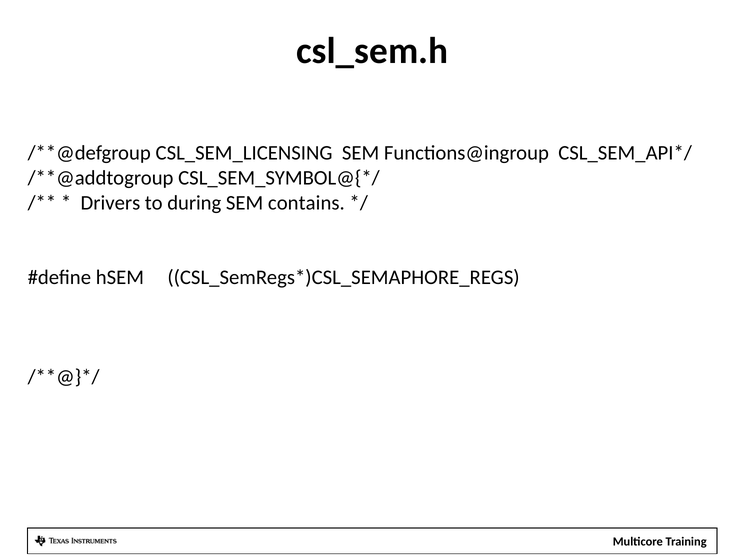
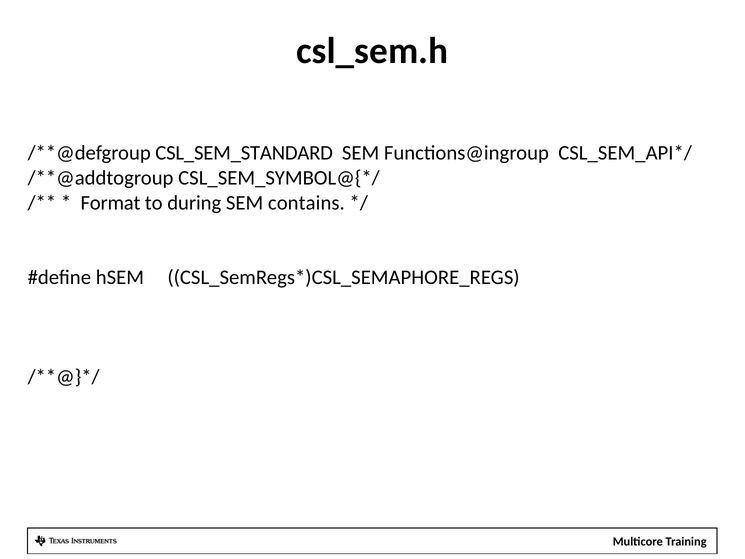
CSL_SEM_LICENSING: CSL_SEM_LICENSING -> CSL_SEM_STANDARD (244, 153)
Drivers: Drivers -> Format (111, 203)
